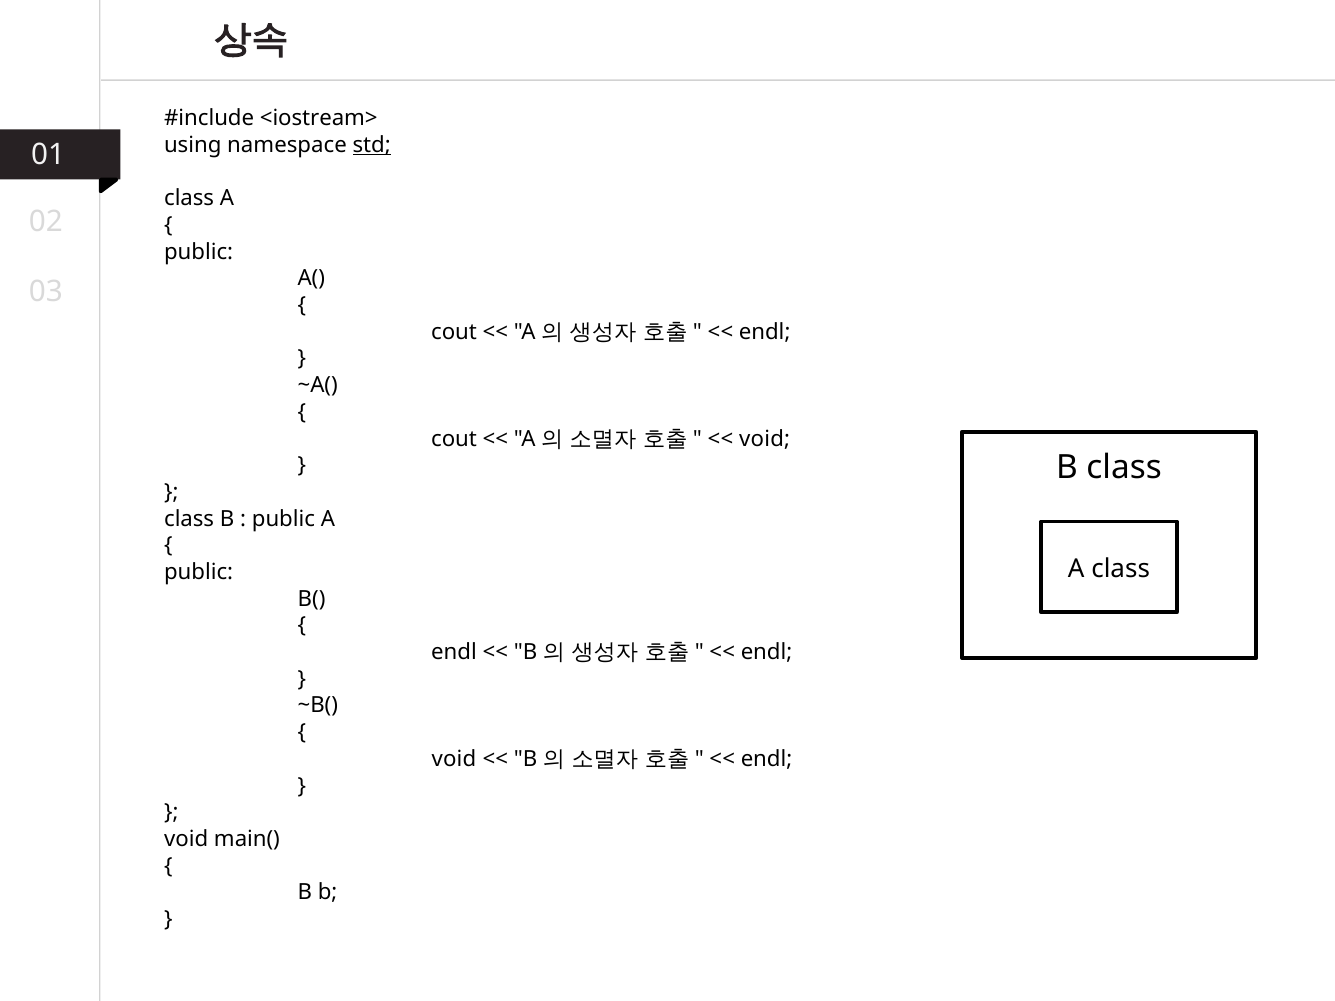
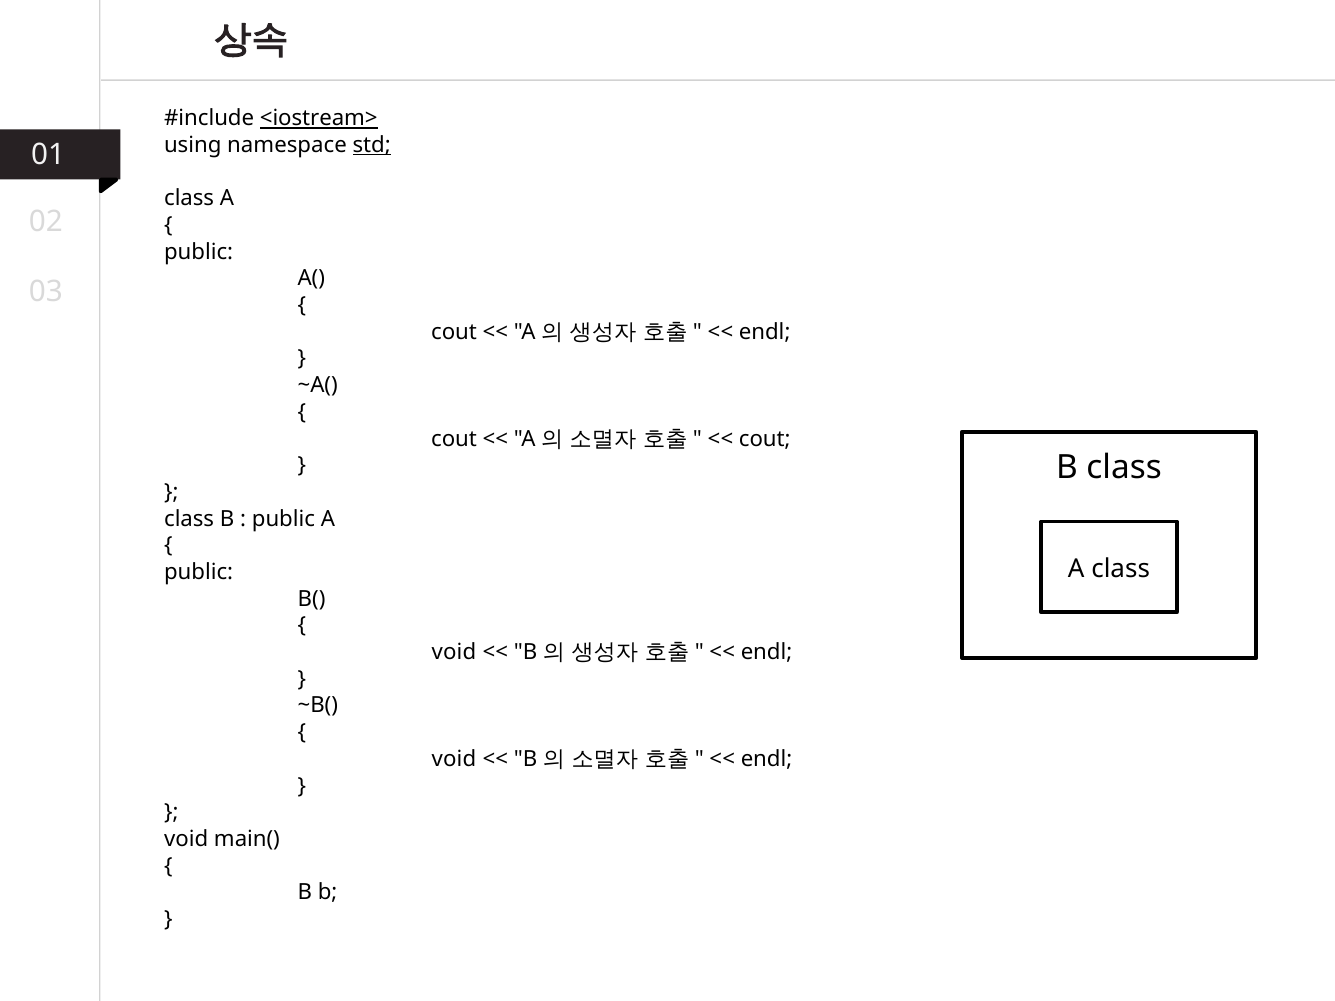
<iostream> underline: none -> present (319, 118)
void: void -> cout (765, 439)
endl: endl -> void (454, 652)
